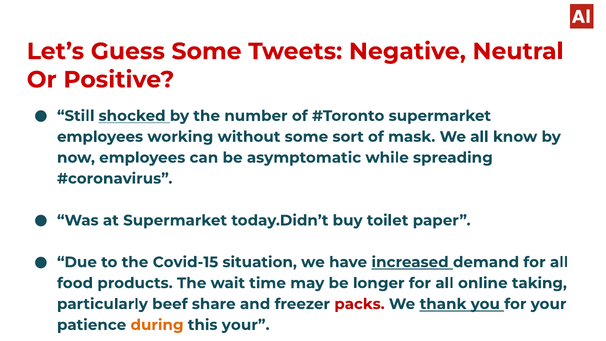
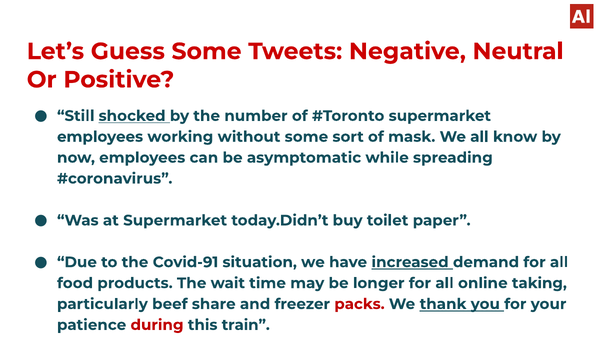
Covid-15: Covid-15 -> Covid-91 (186, 262)
during colour: orange -> red (157, 325)
this your: your -> train (246, 325)
